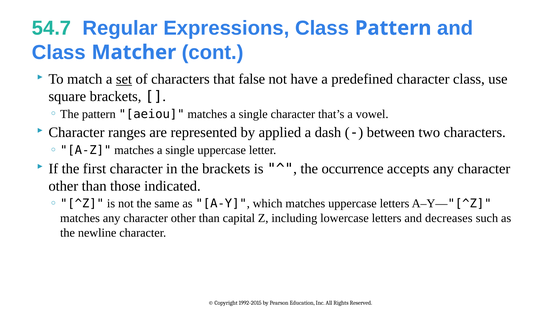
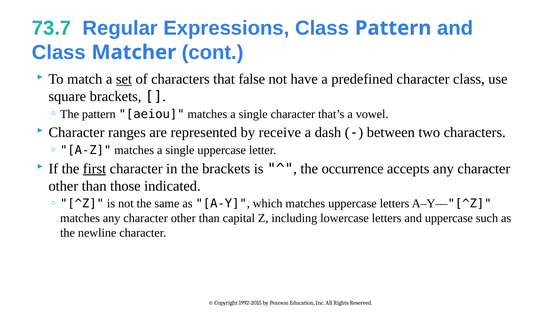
54.7: 54.7 -> 73.7 (52, 28)
applied: applied -> receive (280, 133)
first underline: none -> present (95, 169)
and decreases: decreases -> uppercase (449, 218)
